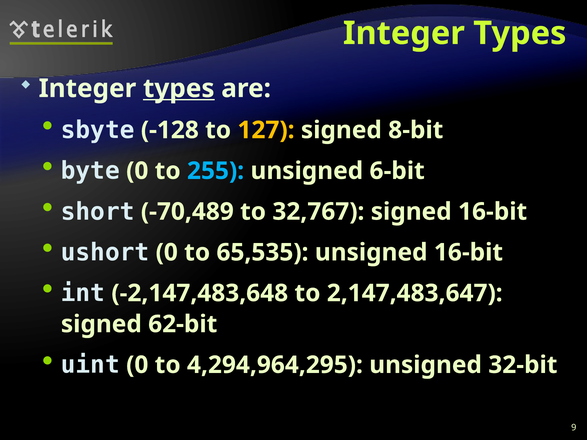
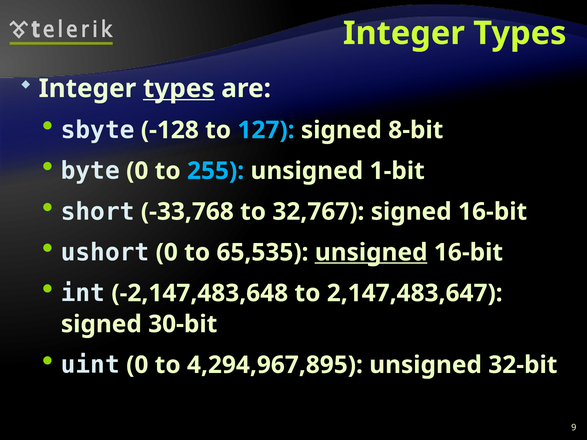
127 colour: yellow -> light blue (266, 130)
6-bit: 6-bit -> 1-bit (397, 171)
-70,489: -70,489 -> -33,768 (187, 212)
unsigned underline: none -> present (371, 253)
62-bit: 62-bit -> 30-bit (183, 324)
4,294,964,295: 4,294,964,295 -> 4,294,967,895 (275, 365)
